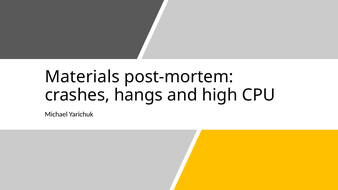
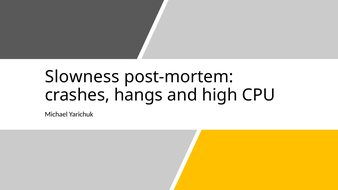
Materials: Materials -> Slowness (82, 77)
